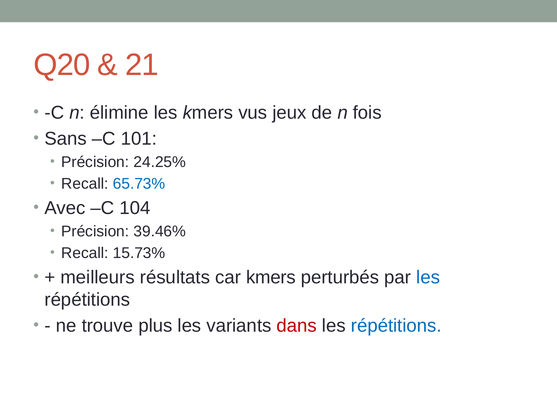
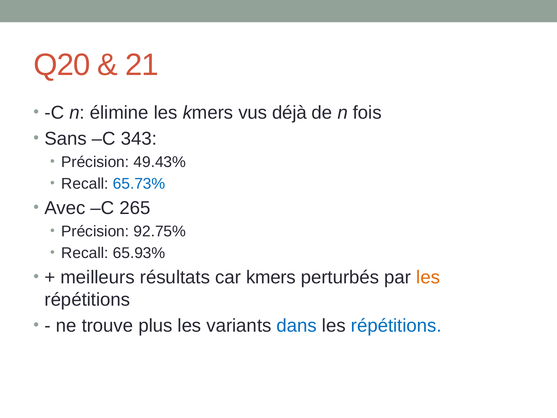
jeux: jeux -> déjà (289, 113)
101: 101 -> 343 (139, 139)
24.25%: 24.25% -> 49.43% (160, 162)
104: 104 -> 265 (135, 208)
39.46%: 39.46% -> 92.75% (160, 231)
15.73%: 15.73% -> 65.93% (139, 253)
les colour: blue -> orange (428, 277)
dans colour: red -> blue (297, 326)
